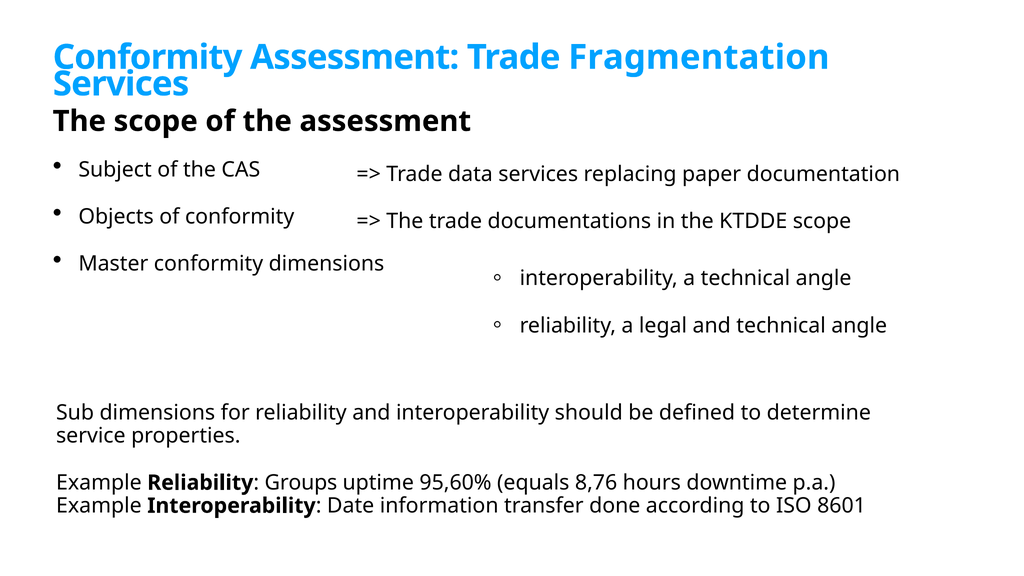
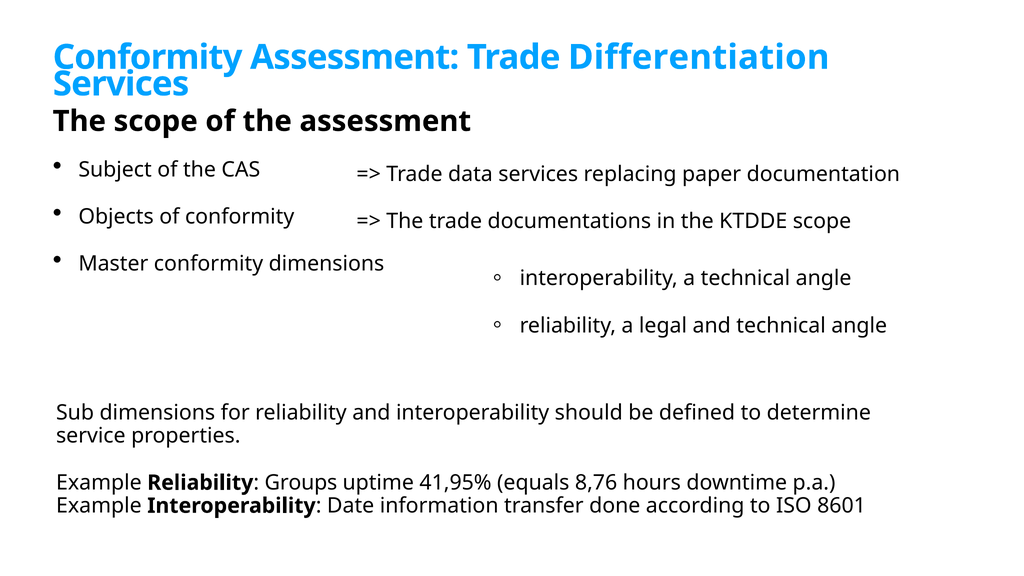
Fragmentation: Fragmentation -> Differentiation (699, 57)
95,60%: 95,60% -> 41,95% (456, 483)
